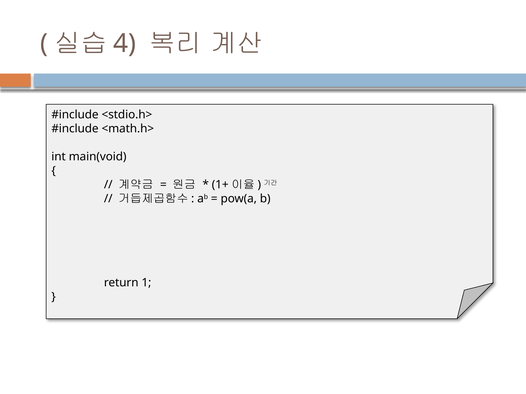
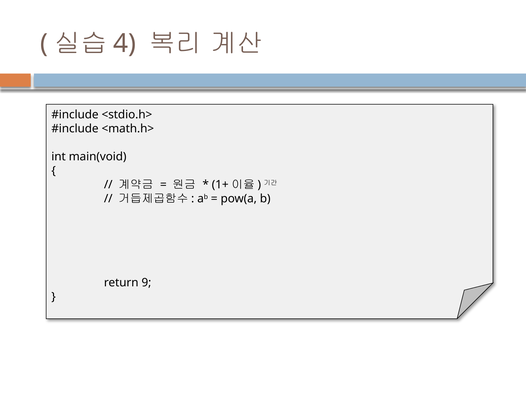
1: 1 -> 9 (146, 283)
